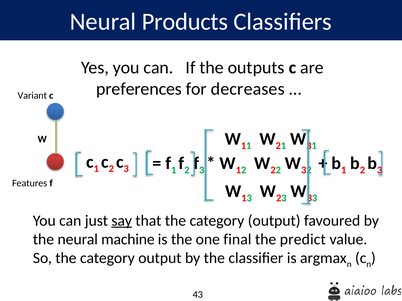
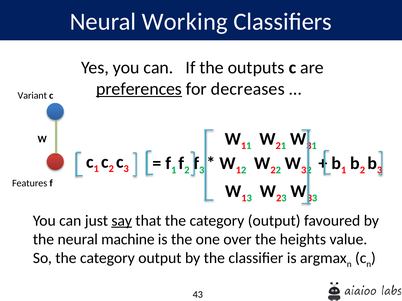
Products: Products -> Working (185, 22)
preferences underline: none -> present (139, 89)
final: final -> over (238, 240)
predict: predict -> heights (303, 240)
